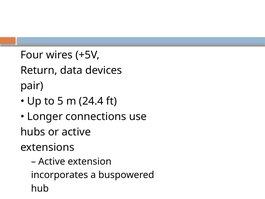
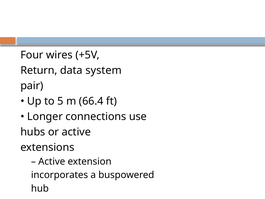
devices: devices -> system (104, 70)
24.4: 24.4 -> 66.4 (91, 101)
